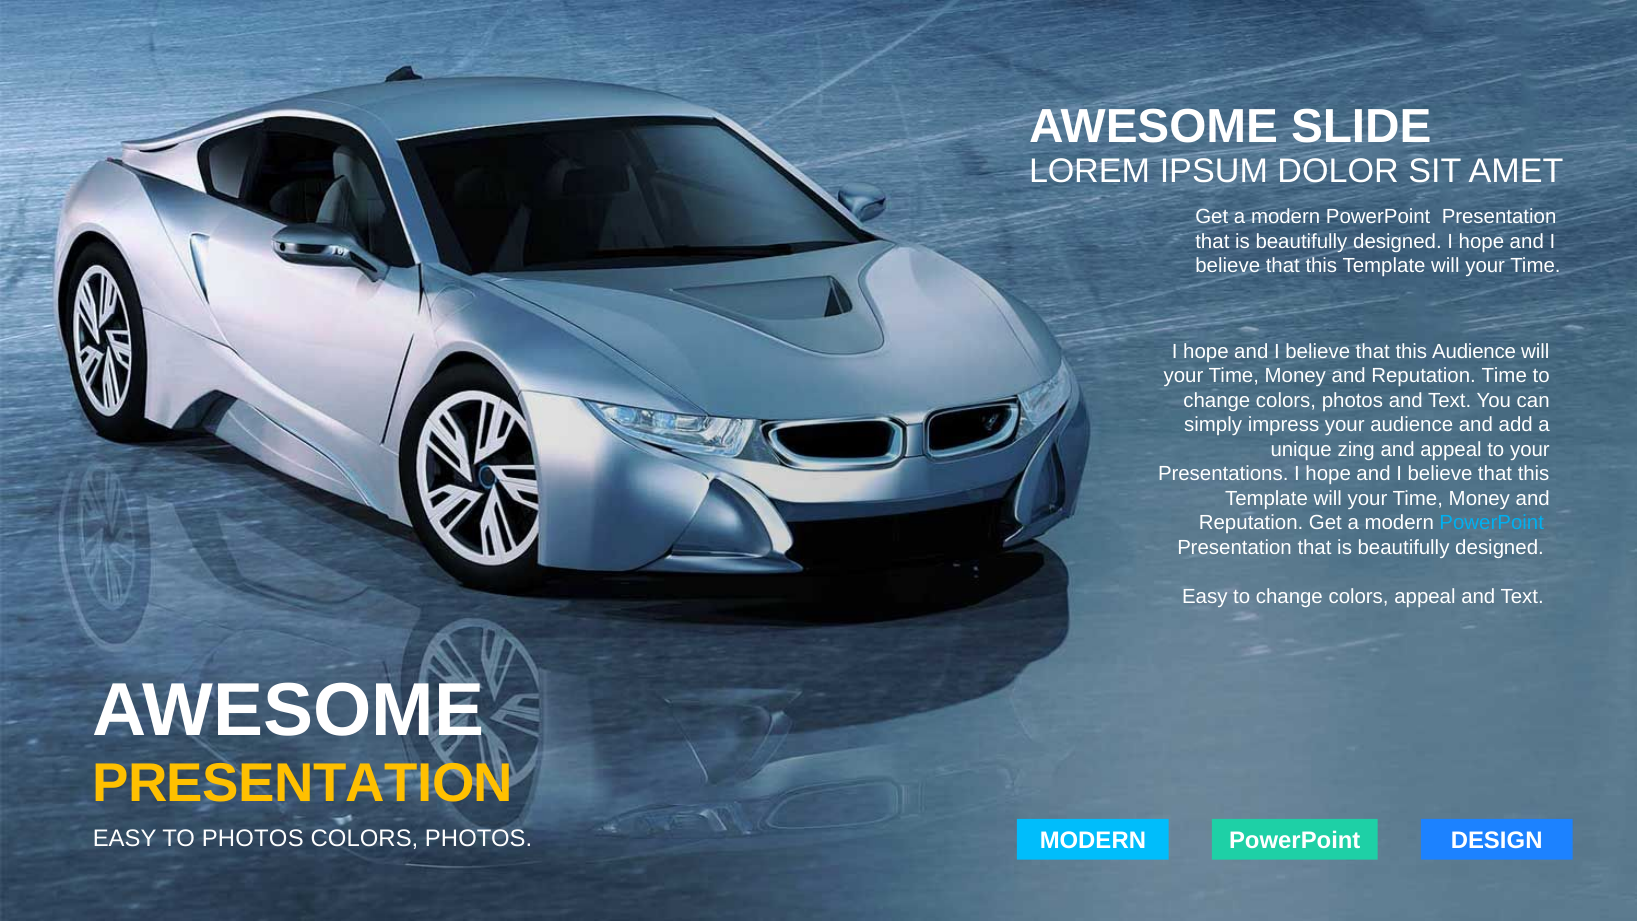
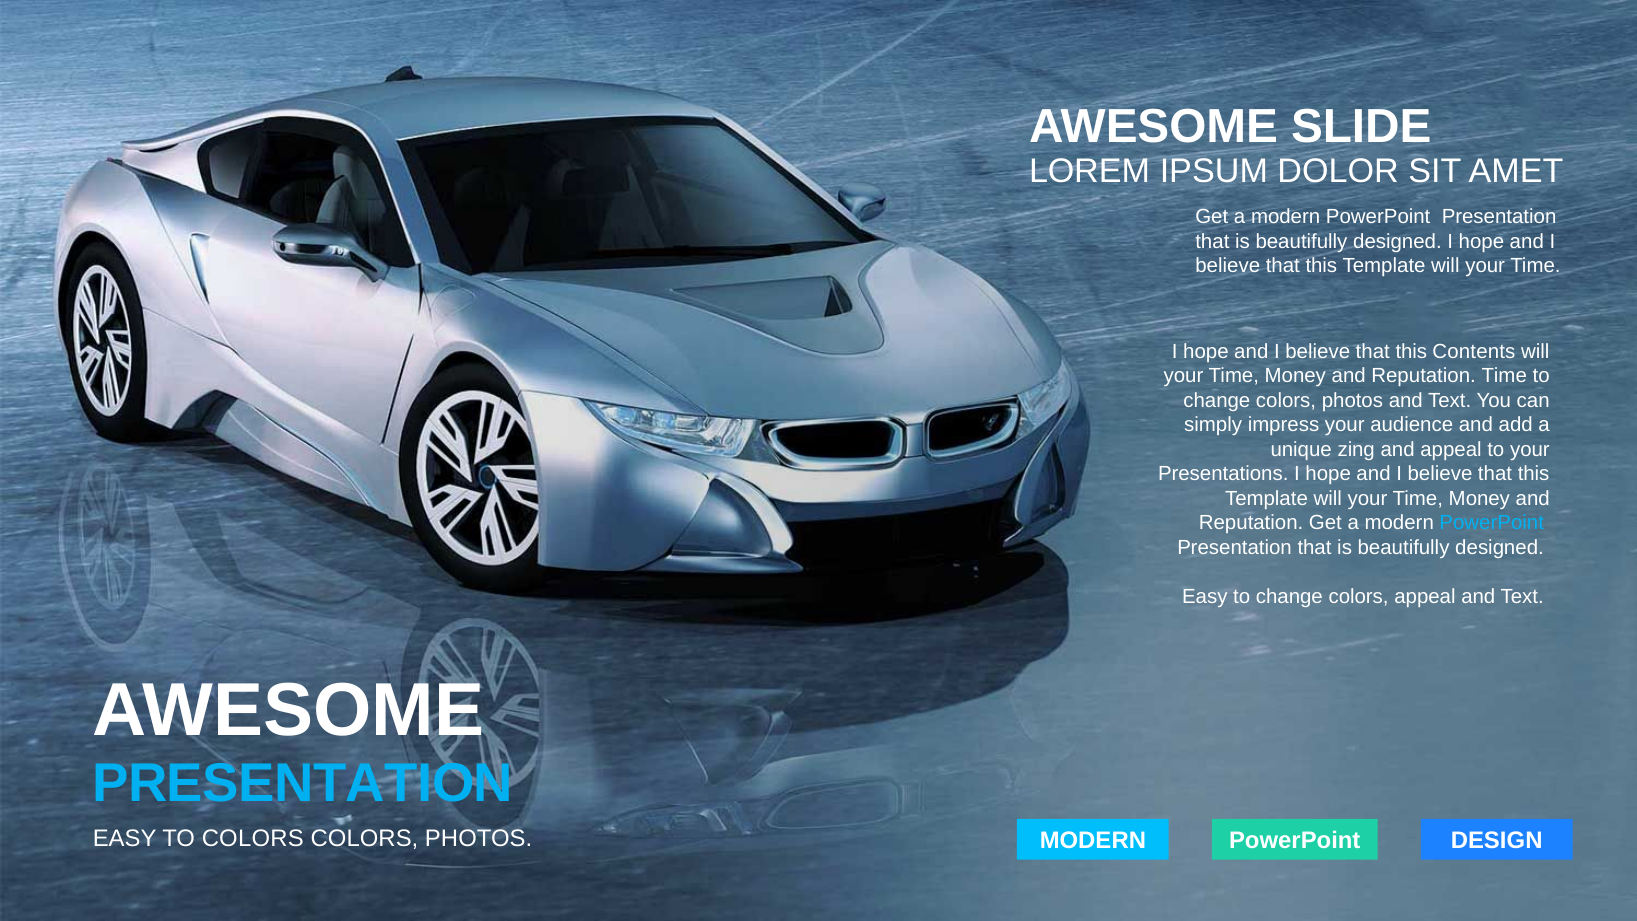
this Audience: Audience -> Contents (1474, 351)
PRESENTATION colour: yellow -> light blue (303, 783)
TO PHOTOS: PHOTOS -> COLORS (253, 838)
